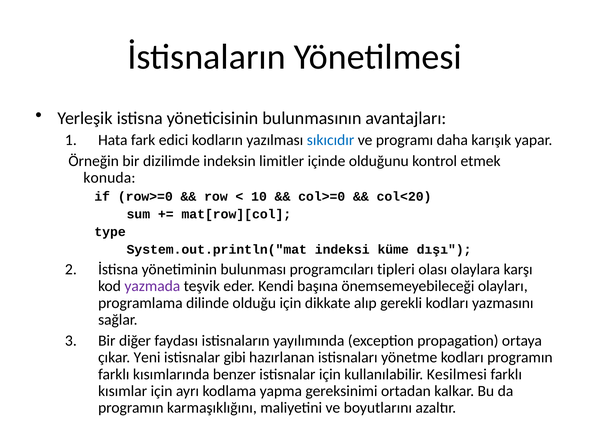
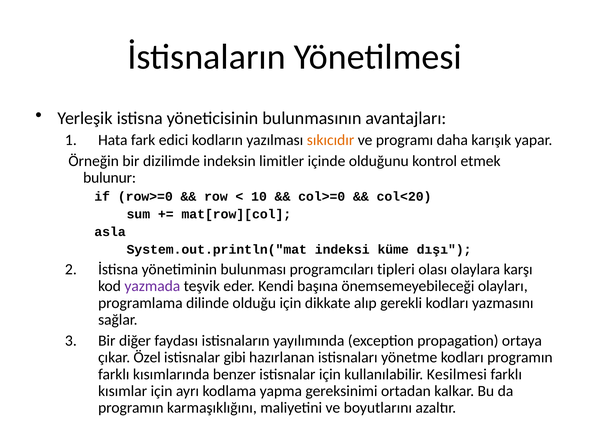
sıkıcıdır colour: blue -> orange (331, 140)
konuda: konuda -> bulunur (110, 178)
type: type -> asla (110, 232)
Yeni: Yeni -> Özel (147, 358)
